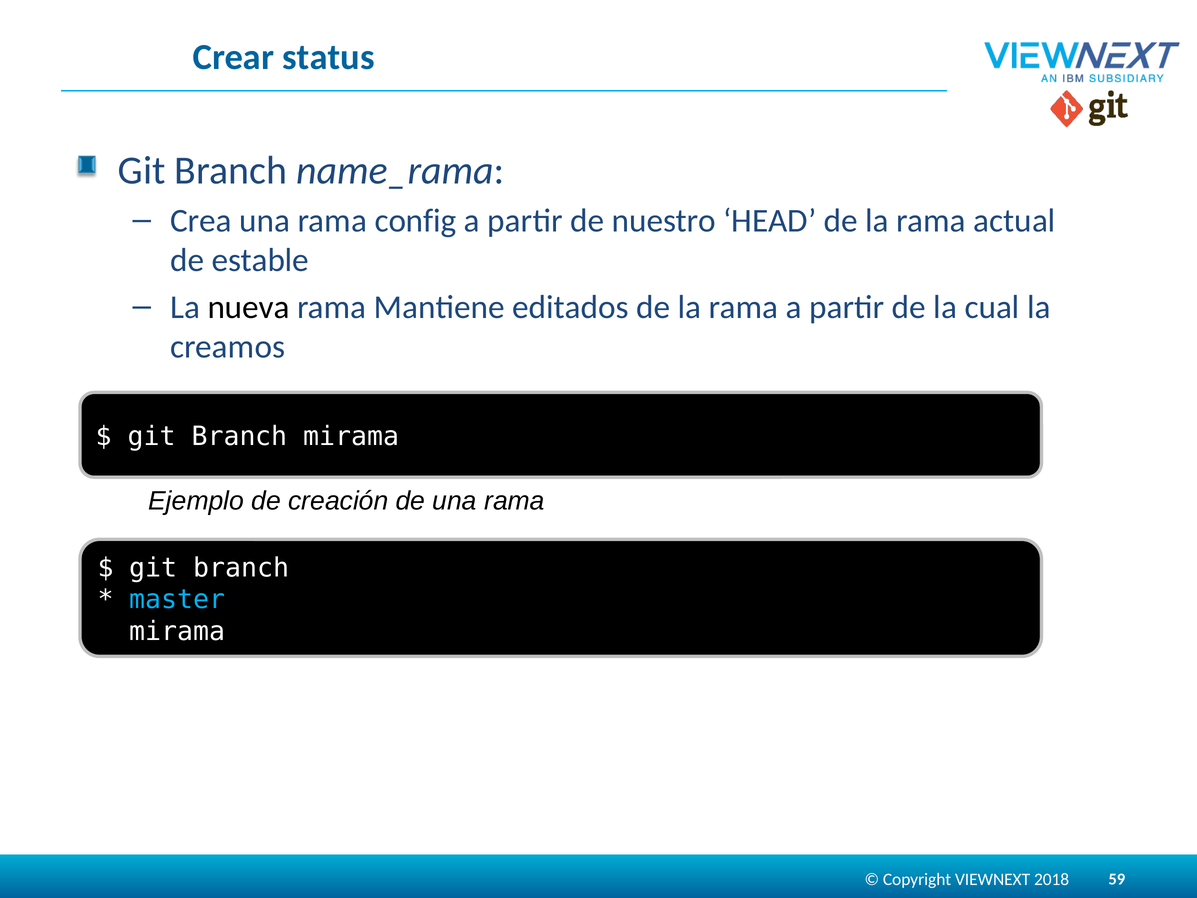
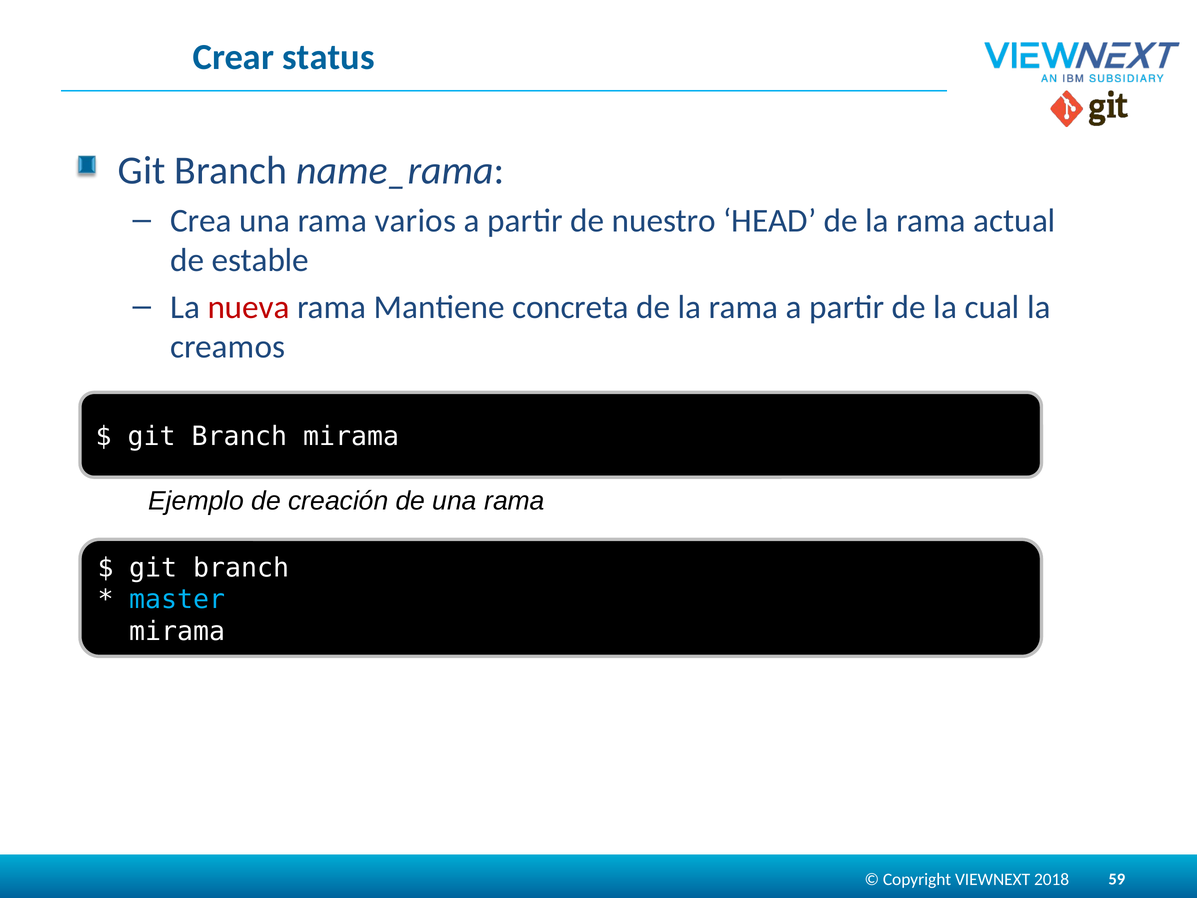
config: config -> varios (415, 221)
nueva colour: black -> red (249, 307)
editados: editados -> concreta (571, 307)
